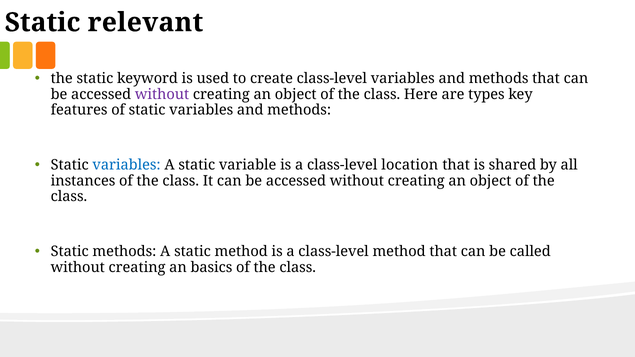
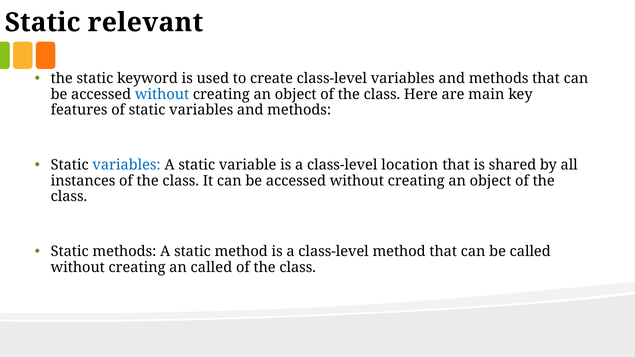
without colour: purple -> blue (162, 94)
types: types -> main (486, 94)
an basics: basics -> called (211, 268)
